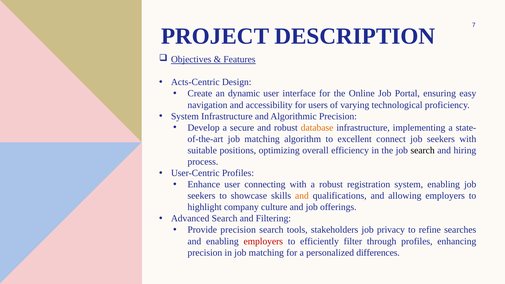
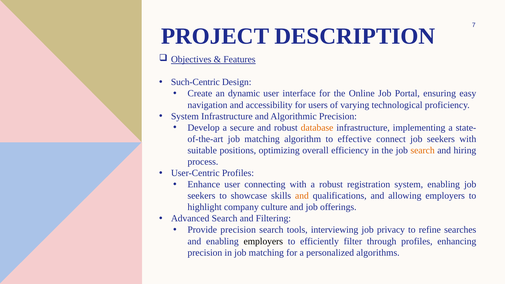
Acts-Centric: Acts-Centric -> Such-Centric (195, 82)
excellent: excellent -> effective (355, 139)
search colour: black -> orange (423, 150)
stakeholders: stakeholders -> interviewing (335, 230)
employers colour: red -> black (263, 241)
differences: differences -> algorithms (378, 253)
